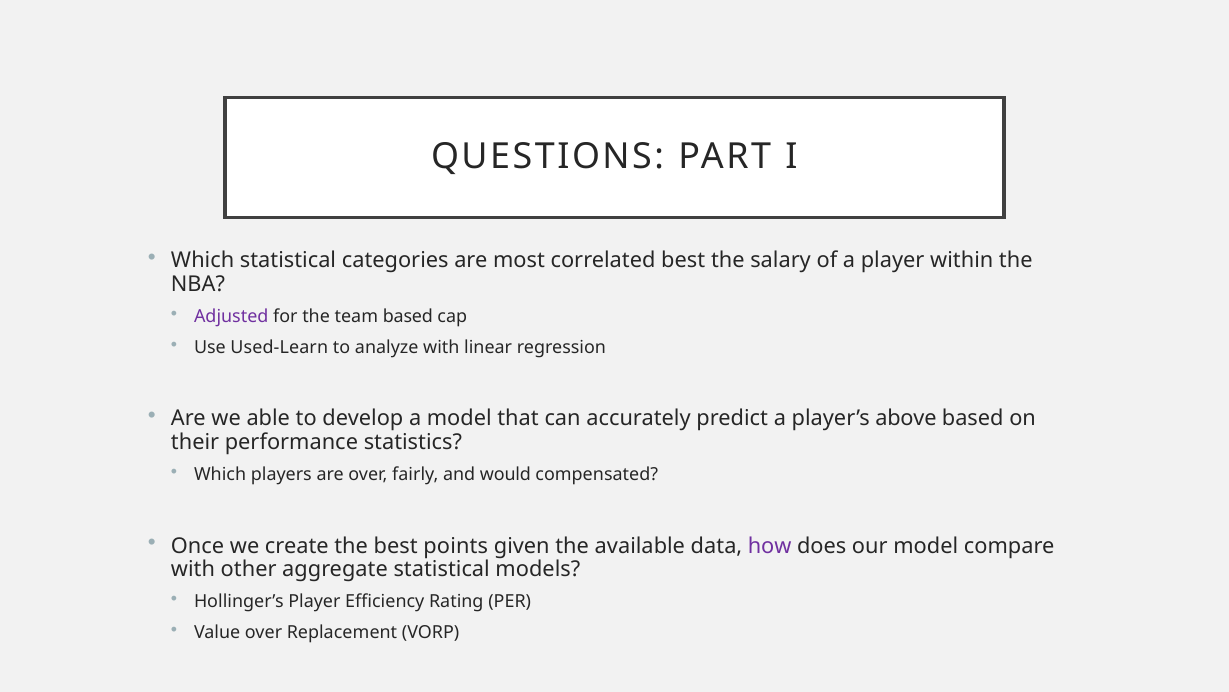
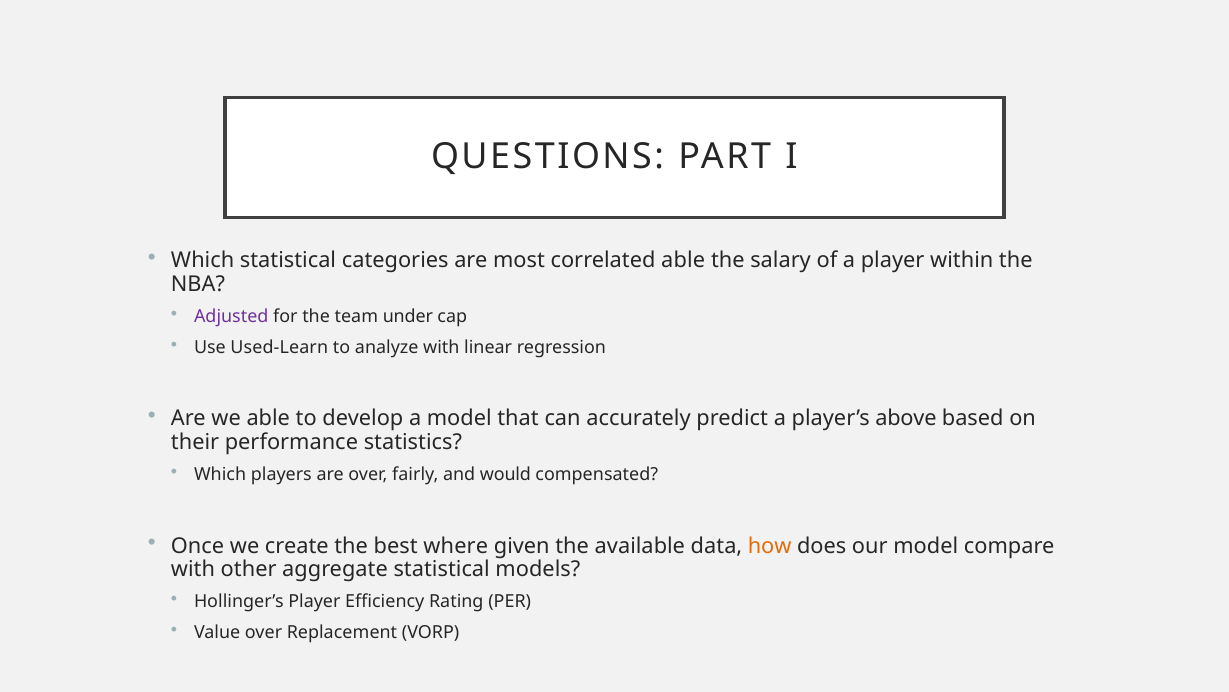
correlated best: best -> able (683, 260)
team based: based -> under (408, 316)
points: points -> where (456, 545)
how colour: purple -> orange (770, 545)
